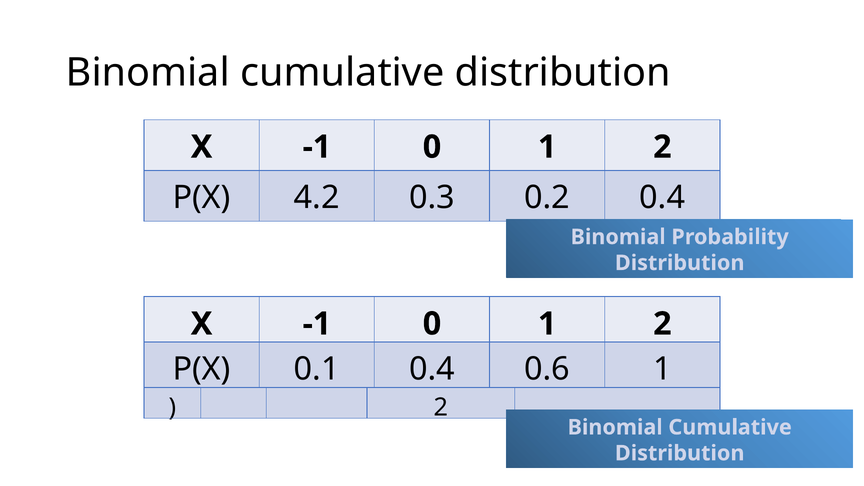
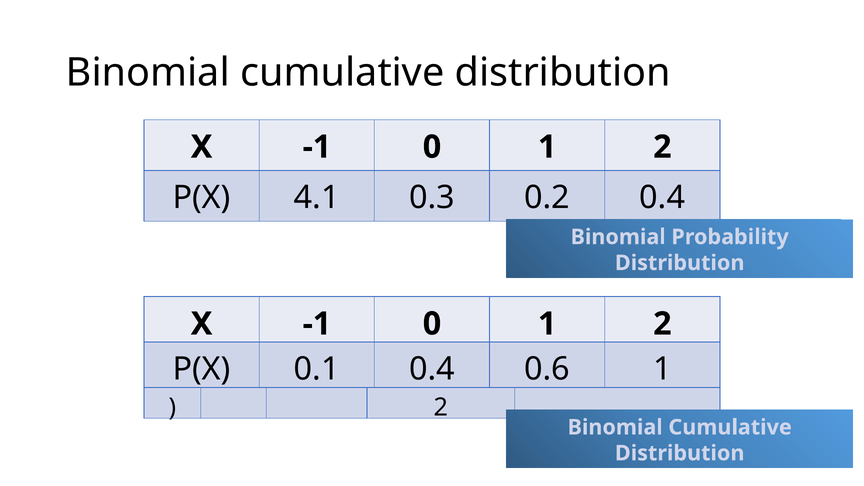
4.2: 4.2 -> 4.1 (317, 198)
